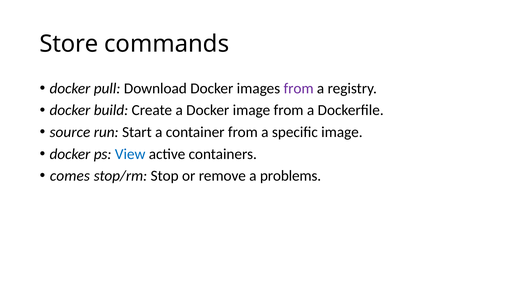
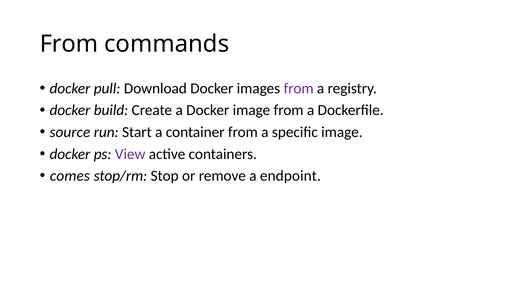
Store: Store -> From (69, 44)
View colour: blue -> purple (130, 154)
problems: problems -> endpoint (290, 176)
